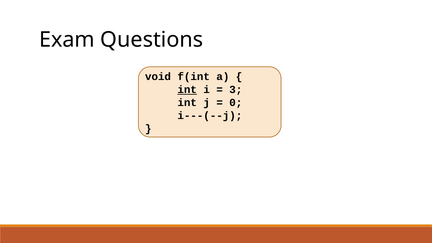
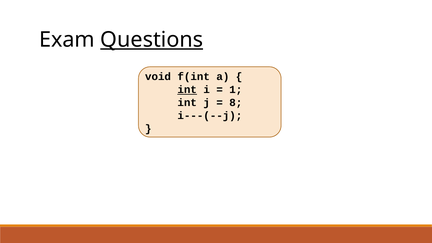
Questions underline: none -> present (152, 40)
3: 3 -> 1 (236, 90)
0: 0 -> 8 (236, 103)
